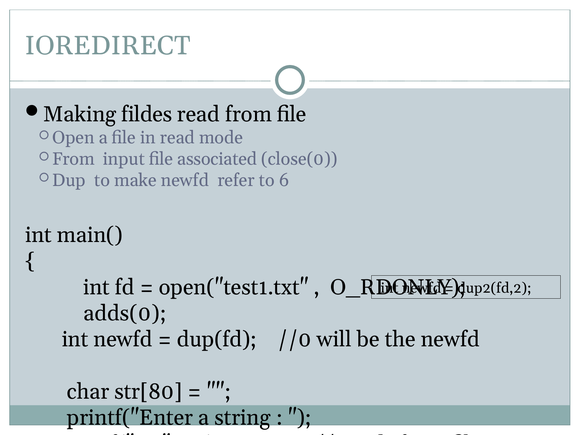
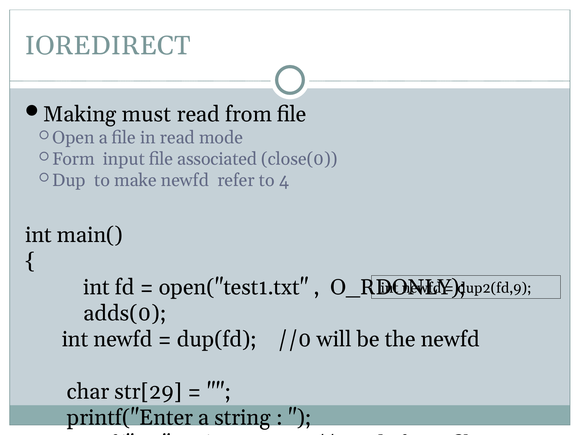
fildes: fildes -> must (146, 114)
From: From -> Form (73, 159)
6: 6 -> 4 (284, 180)
dup2(fd,2: dup2(fd,2 -> dup2(fd,9 (494, 288)
str[80: str[80 -> str[29 (148, 392)
